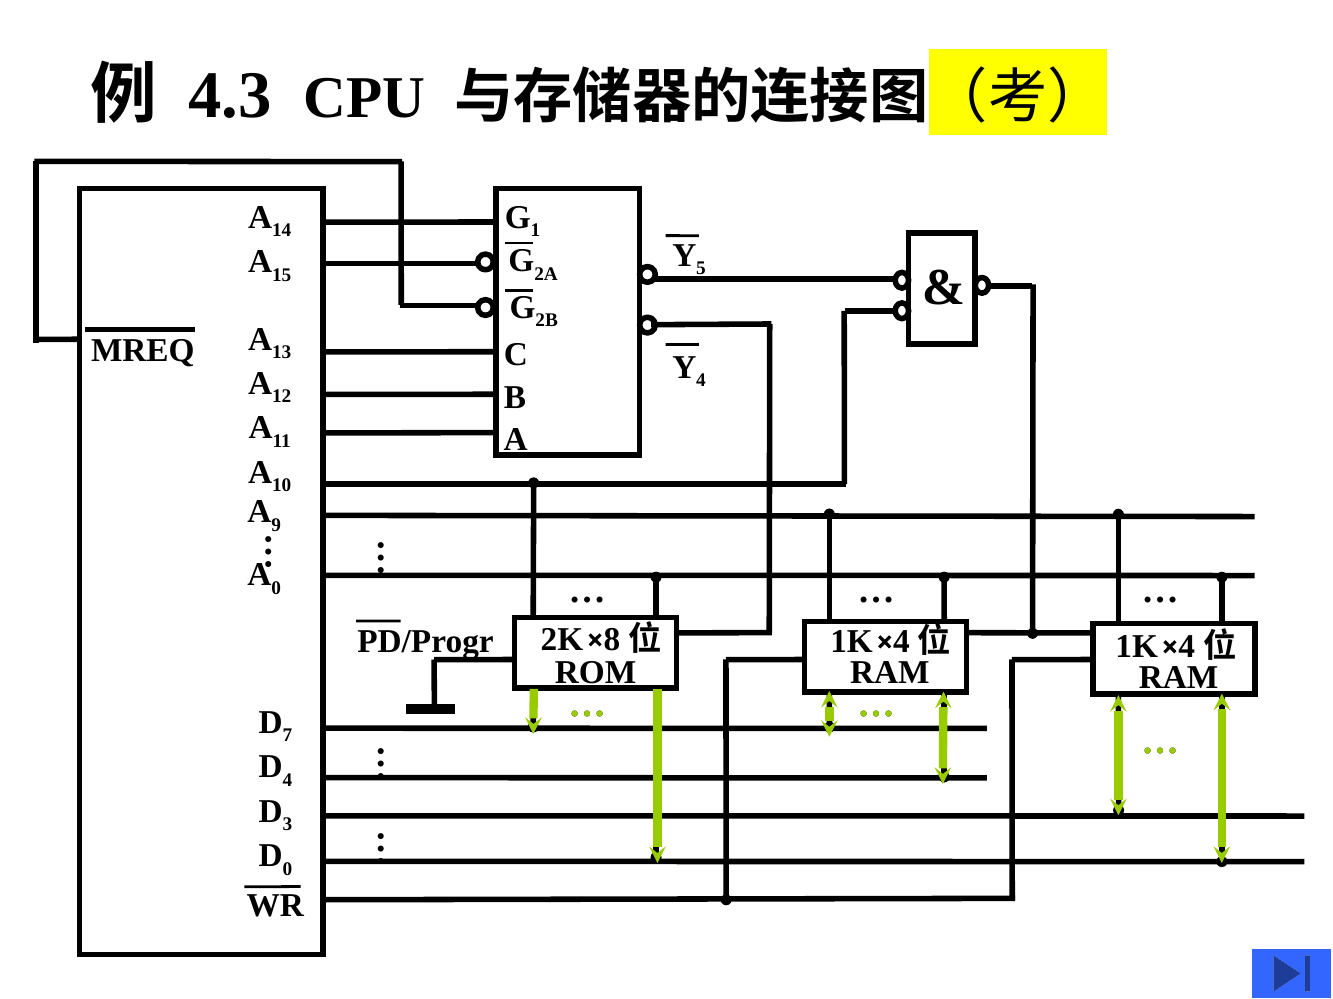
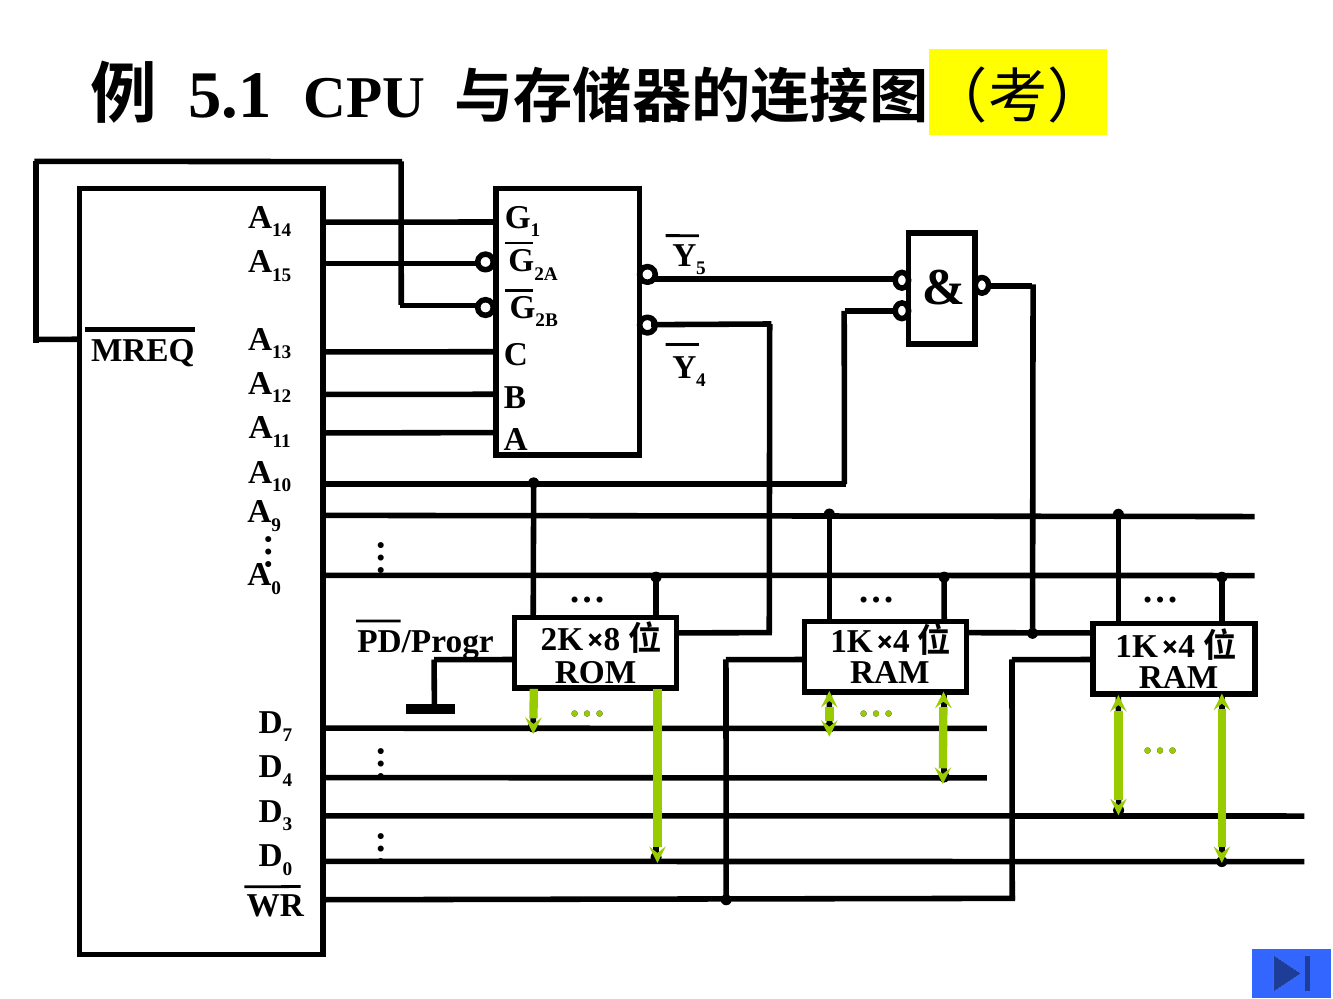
4.3: 4.3 -> 5.1 (230, 96)
